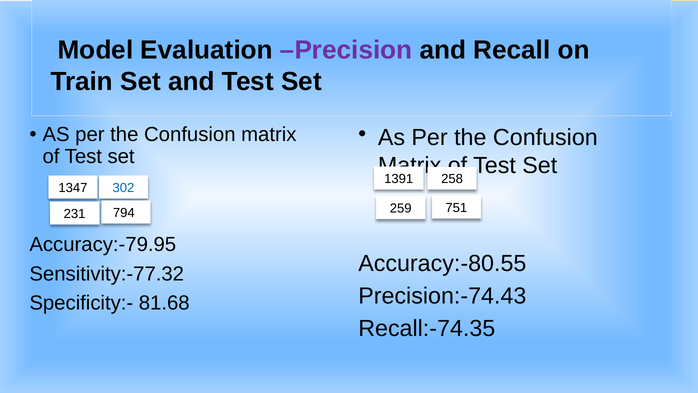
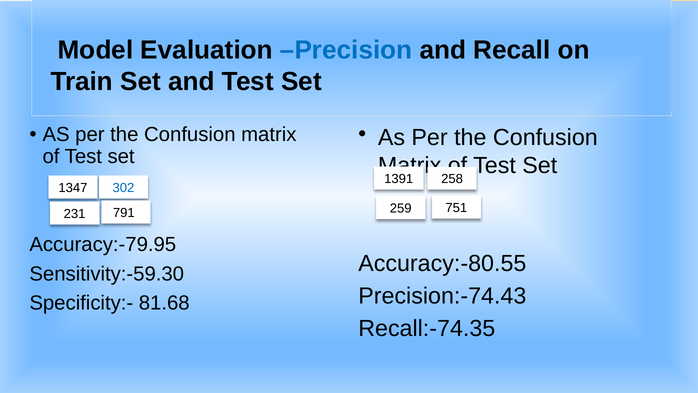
Precision colour: purple -> blue (346, 50)
794: 794 -> 791 (124, 213)
Sensitivity:-77.32: Sensitivity:-77.32 -> Sensitivity:-59.30 (107, 274)
